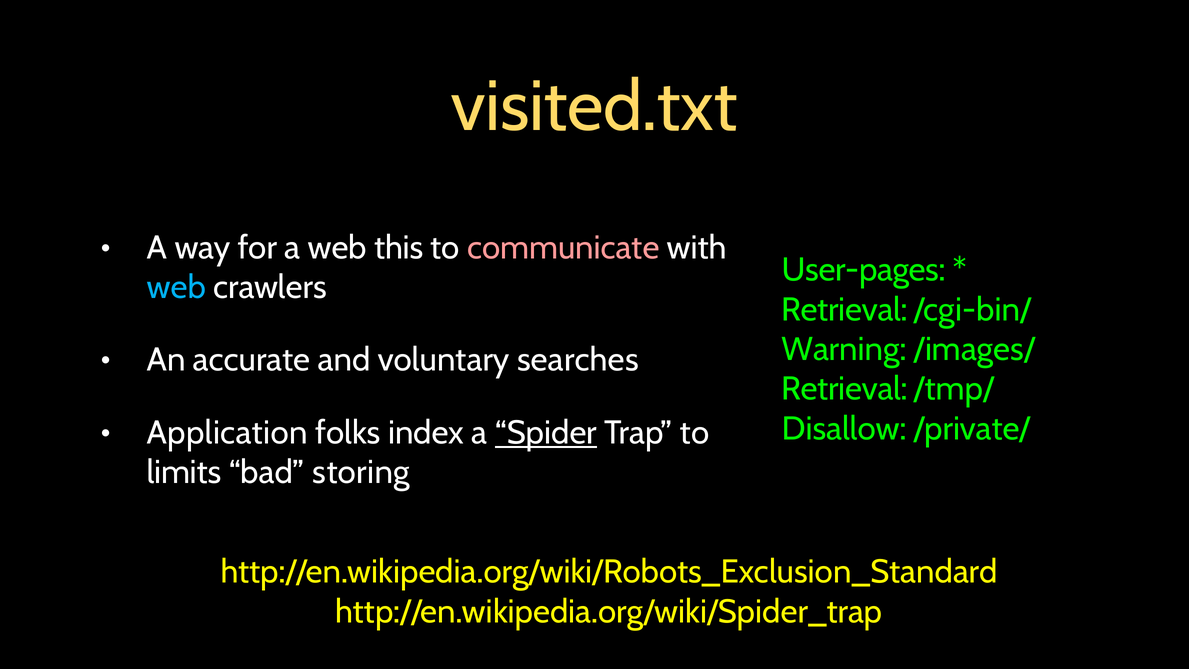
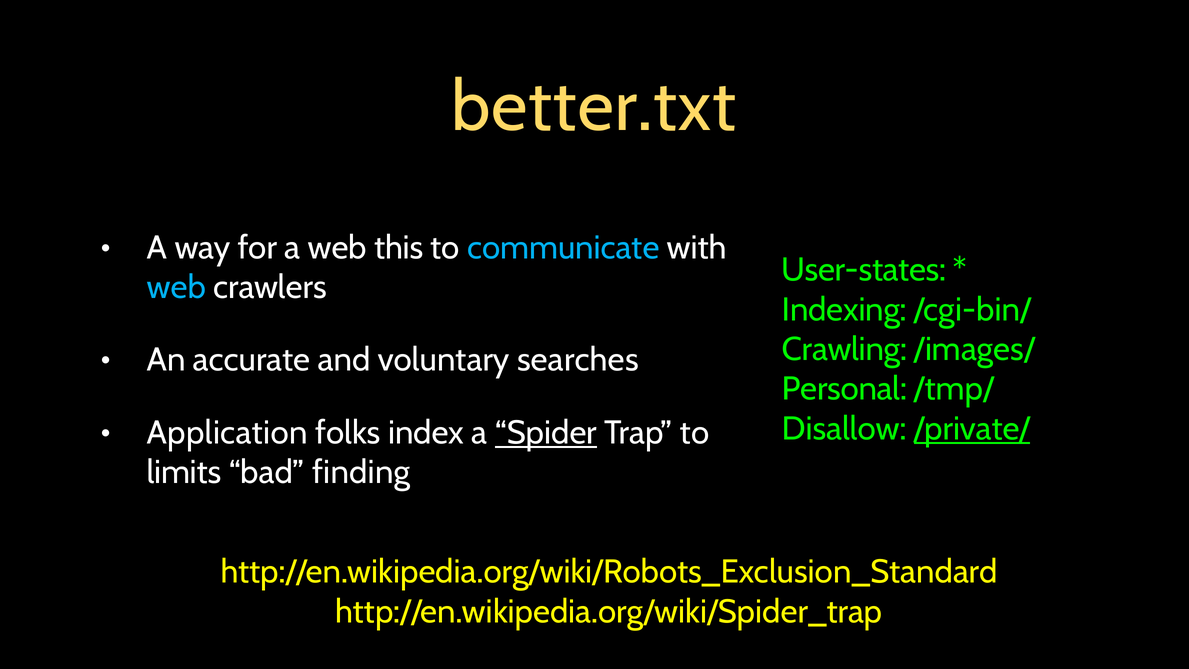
visited.txt: visited.txt -> better.txt (594, 107)
communicate colour: pink -> light blue (563, 248)
User-pages: User-pages -> User-states (864, 270)
Retrieval: Retrieval -> Indexing (844, 310)
Warning: Warning -> Crawling (844, 349)
Retrieval: Retrieval -> Personal (844, 389)
/private/ underline: none -> present (972, 429)
storing: storing -> finding (361, 472)
